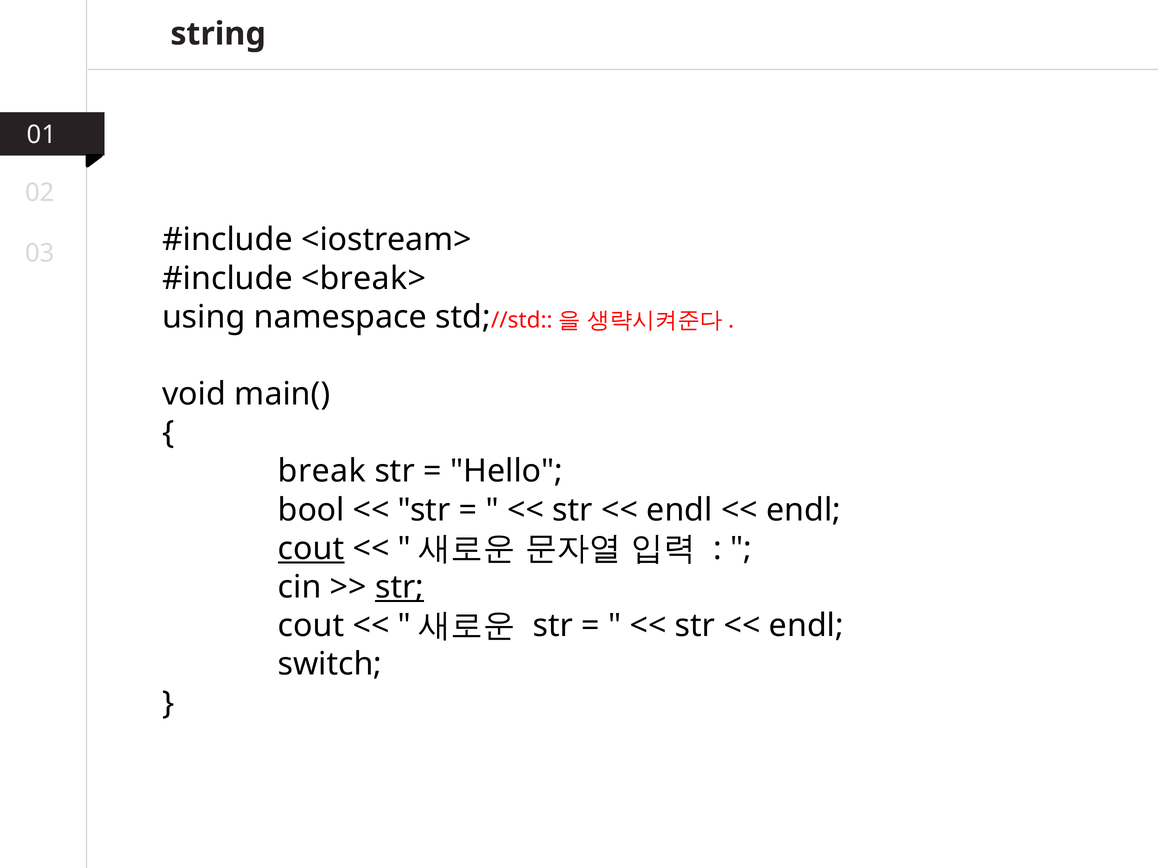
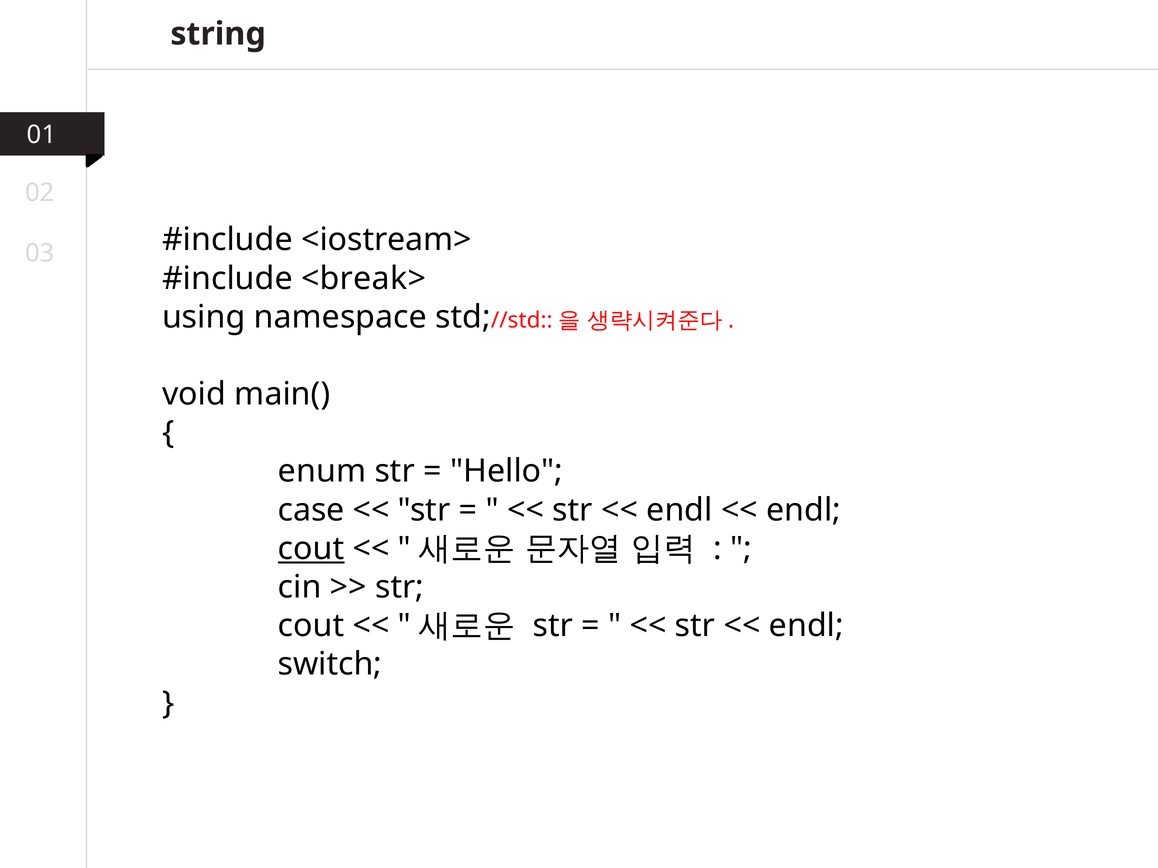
break: break -> enum (322, 472)
bool: bool -> case (311, 510)
str underline: present -> none (400, 587)
